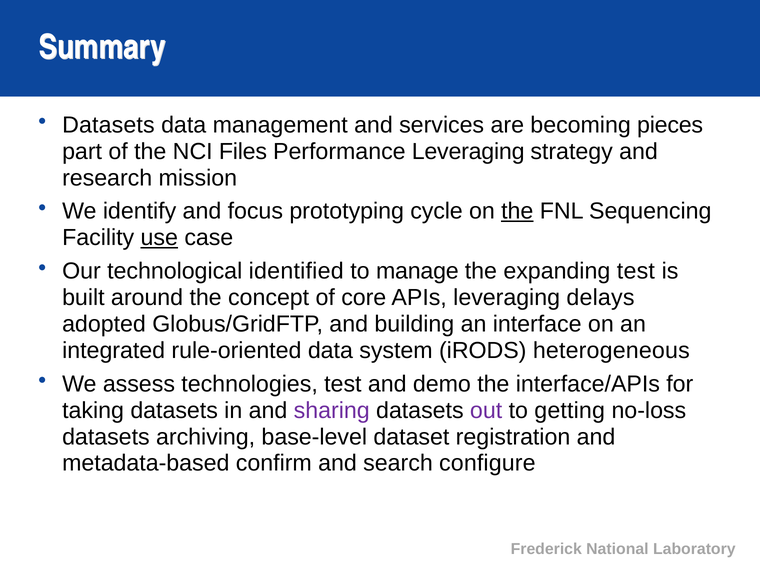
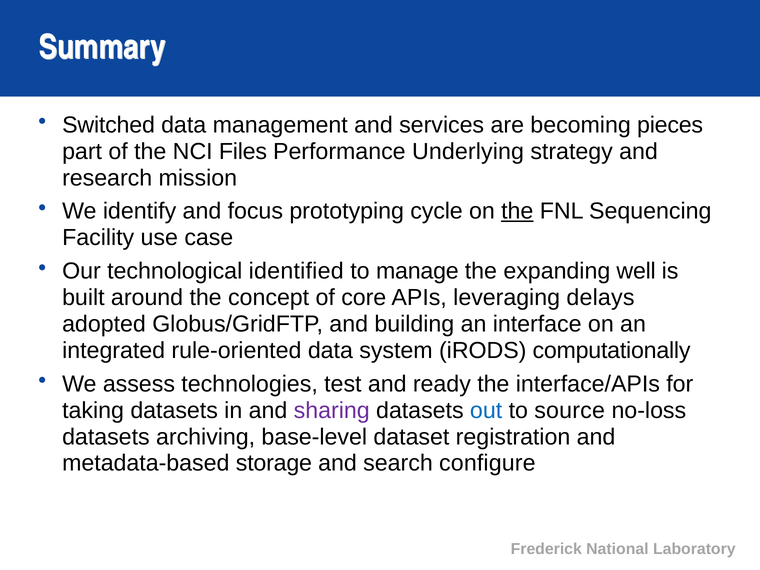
Datasets: Datasets -> Switched (109, 125)
Performance Leveraging: Leveraging -> Underlying (468, 151)
use underline: present -> none (159, 238)
expanding test: test -> well (636, 271)
heterogeneous: heterogeneous -> computationally (612, 351)
demo: demo -> ready (442, 384)
out colour: purple -> blue (486, 410)
getting: getting -> source (570, 410)
confirm: confirm -> storage (274, 463)
